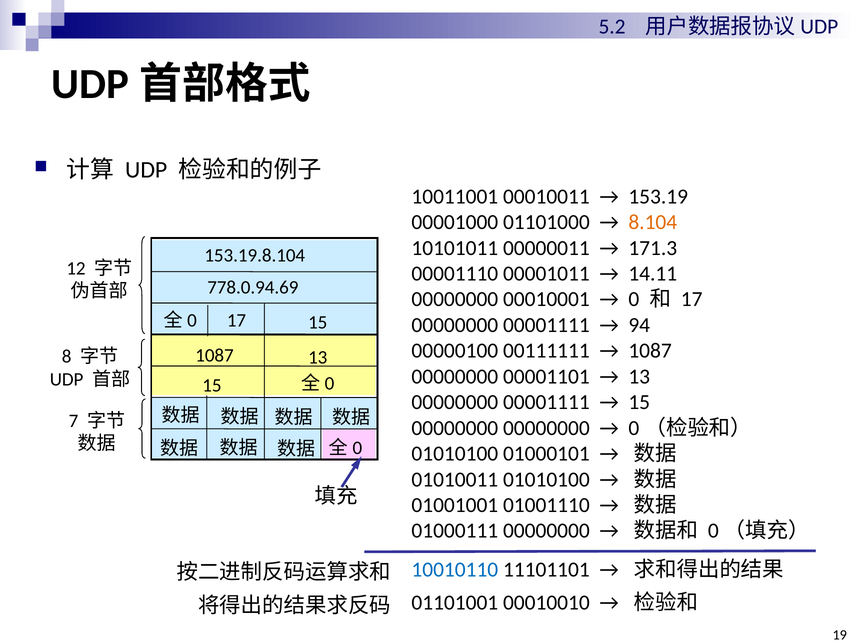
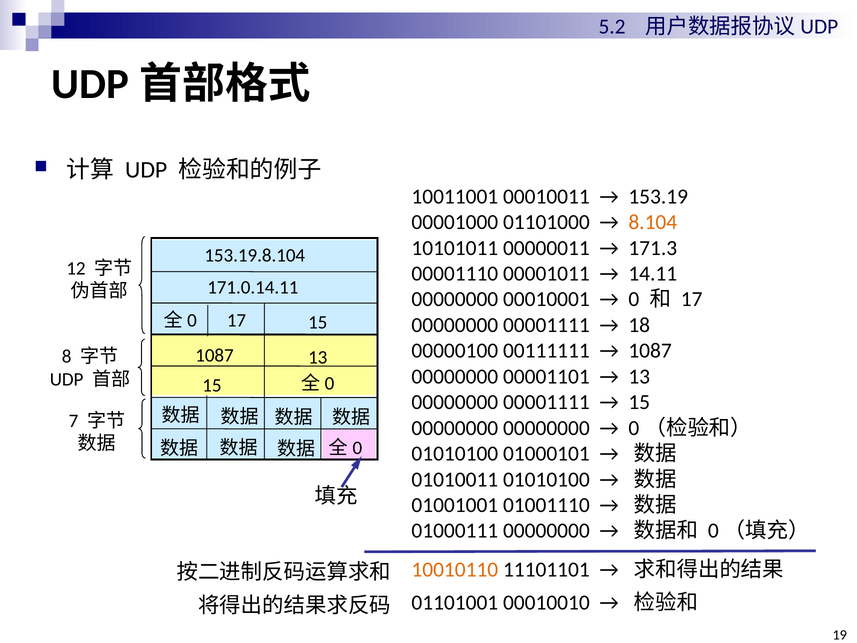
778.0.94.69: 778.0.94.69 -> 171.0.14.11 (253, 287)
94: 94 -> 18 (639, 325)
10010110 colour: blue -> orange (455, 569)
